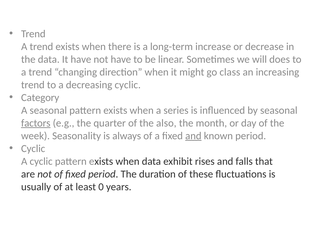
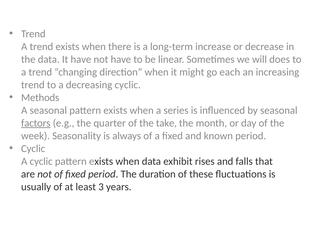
class: class -> each (230, 72)
Category: Category -> Methods (40, 97)
also: also -> take (166, 123)
and underline: present -> none (193, 136)
0: 0 -> 3 (101, 186)
